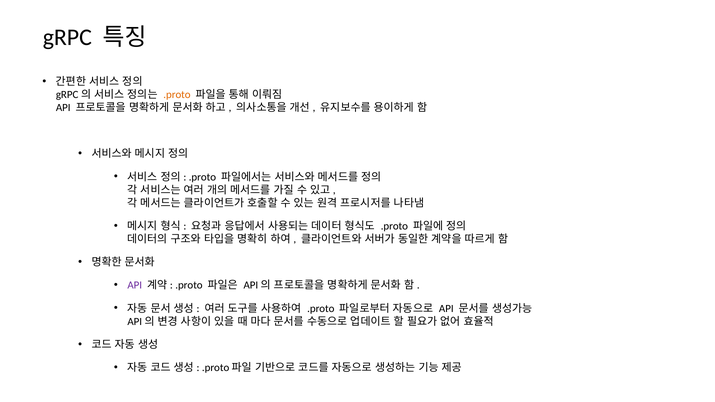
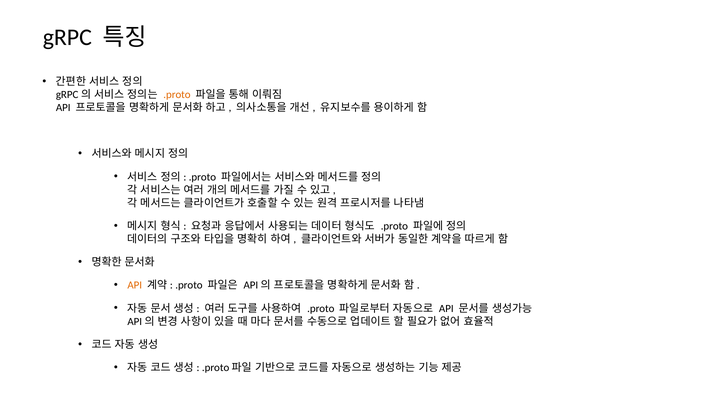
API colour: purple -> orange (135, 286)
